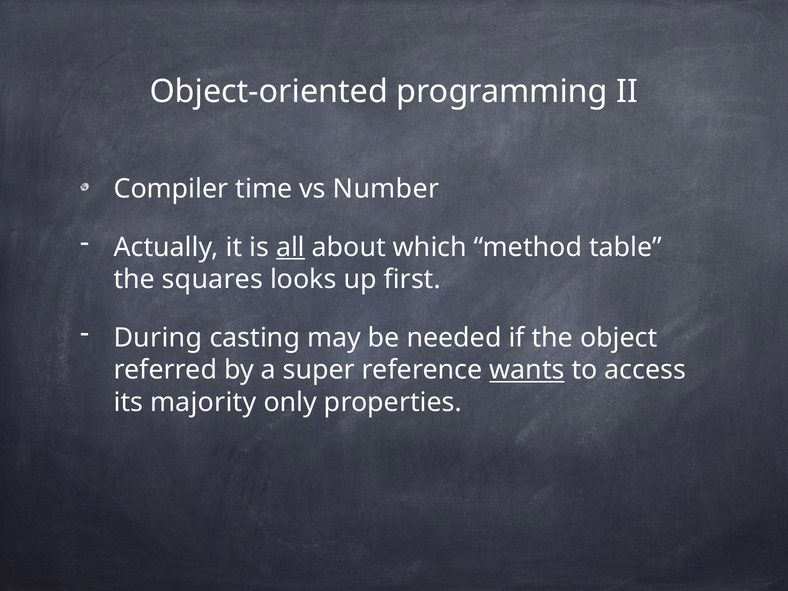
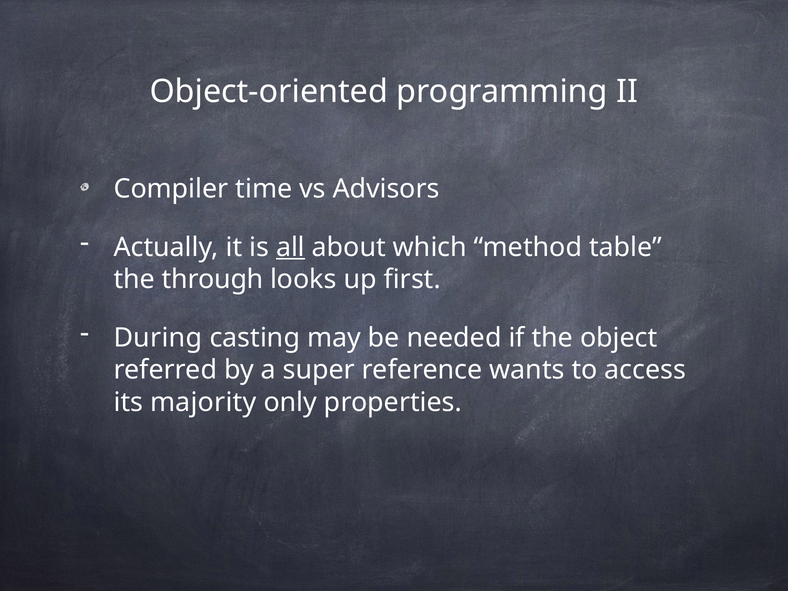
Number: Number -> Advisors (386, 189)
squares: squares -> through (213, 279)
wants underline: present -> none (527, 370)
